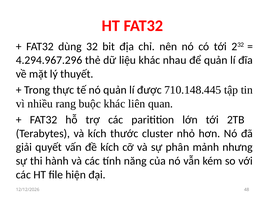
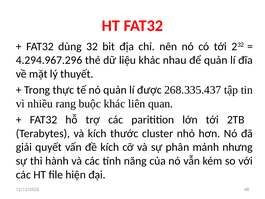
710.148.445: 710.148.445 -> 268.335.437 (193, 90)
